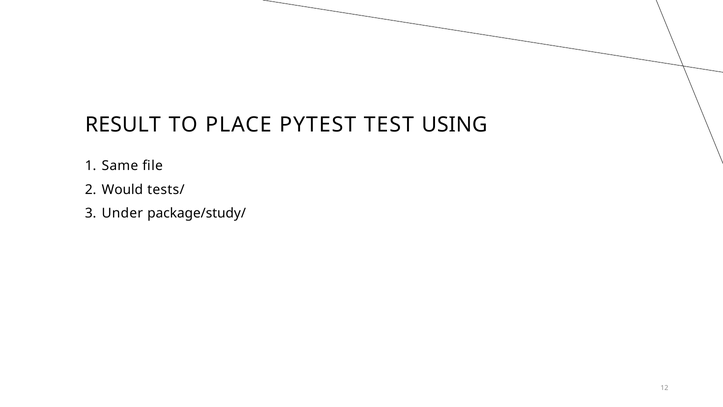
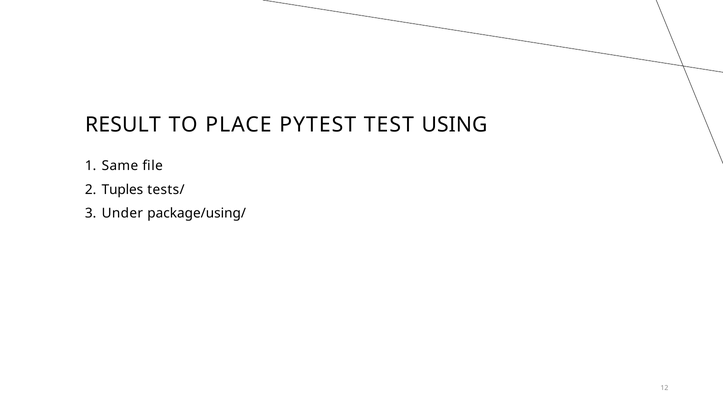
Would: Would -> Tuples (122, 189)
package/study/: package/study/ -> package/using/ (197, 213)
